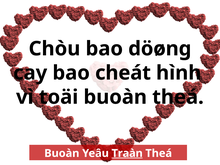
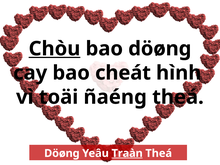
Chòu underline: none -> present (54, 49)
toäi buoàn: buoàn -> ñaéng (115, 97)
Buoàn: Buoàn -> Döøng (62, 153)
